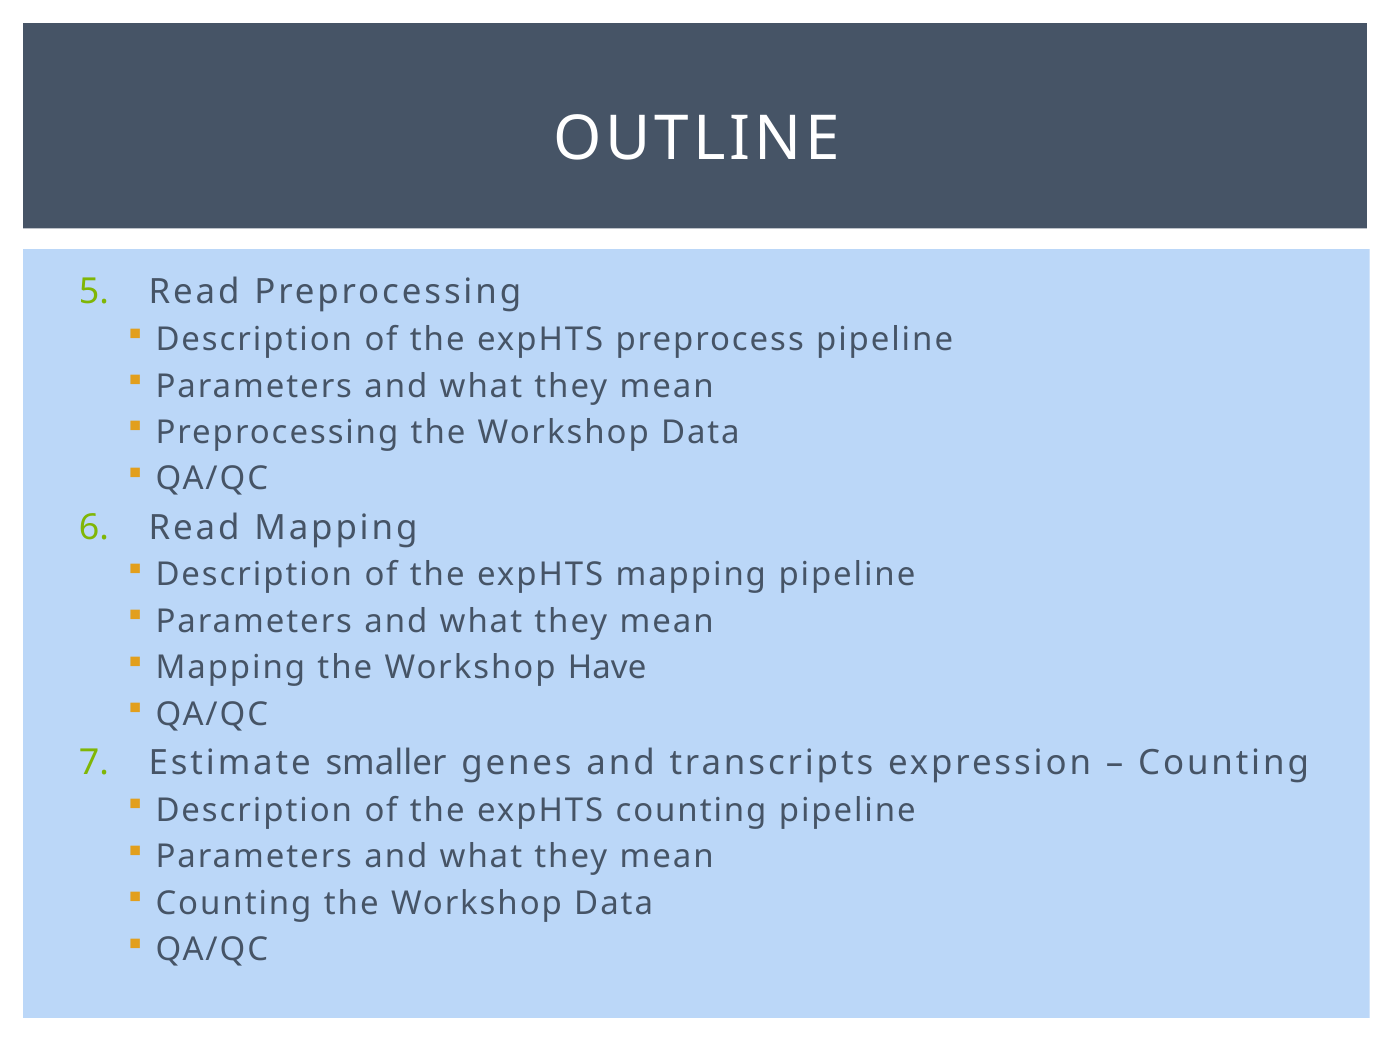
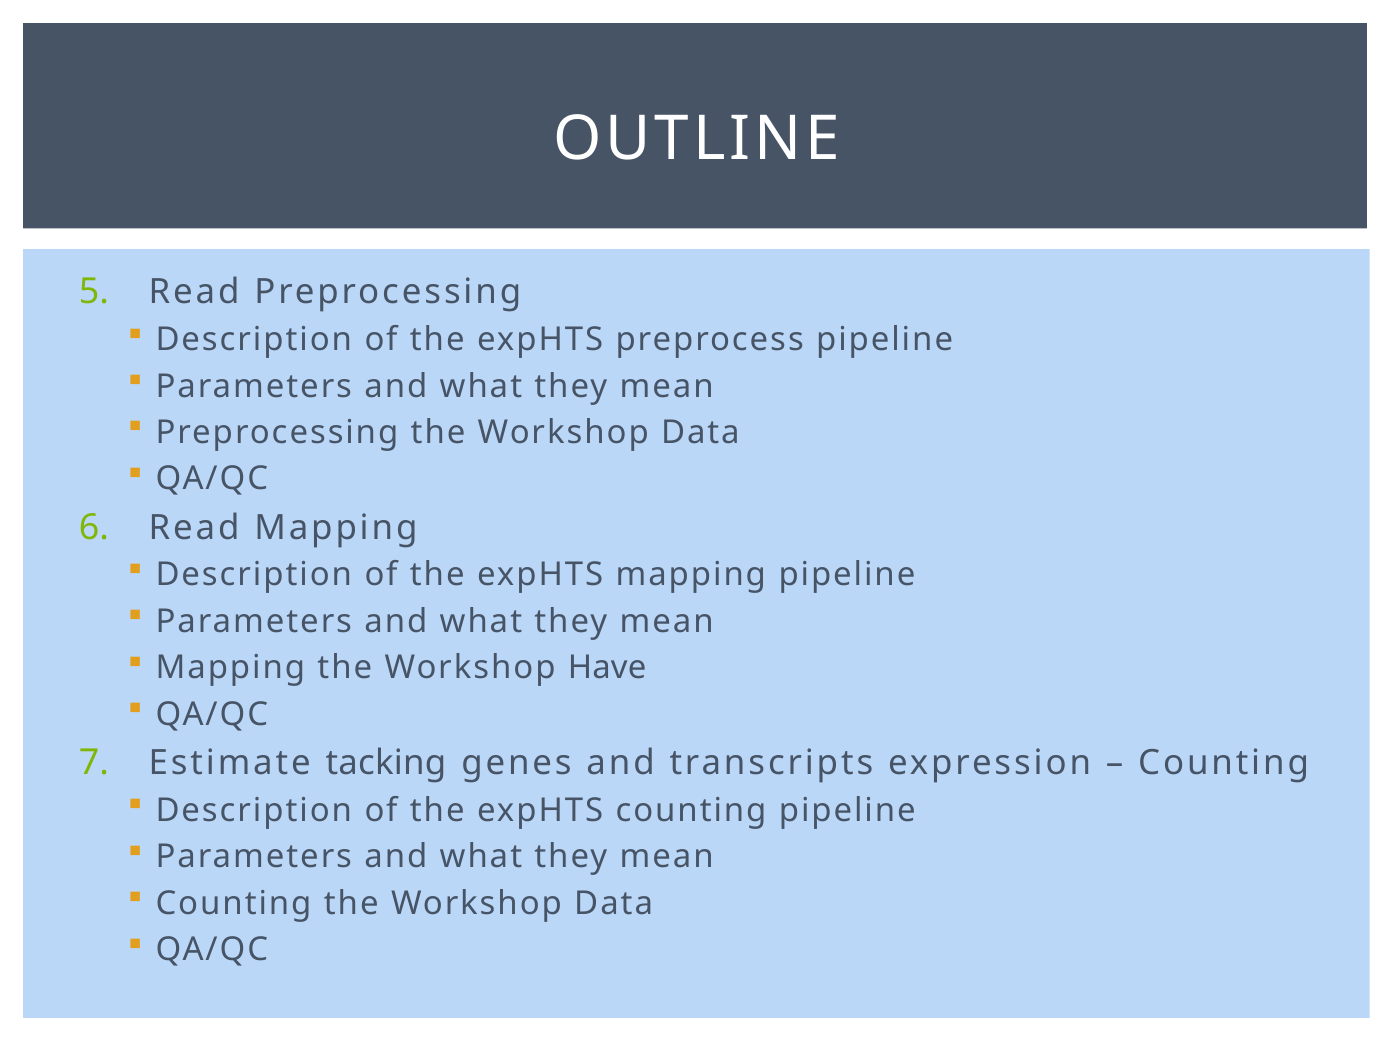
smaller: smaller -> tacking (386, 763)
